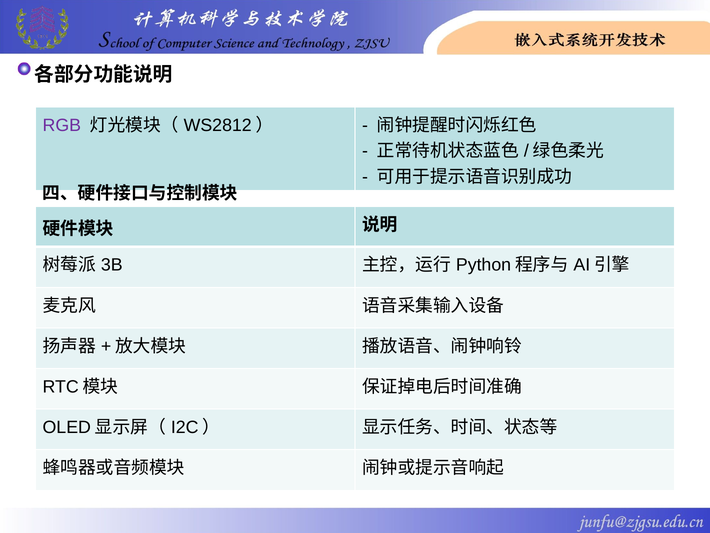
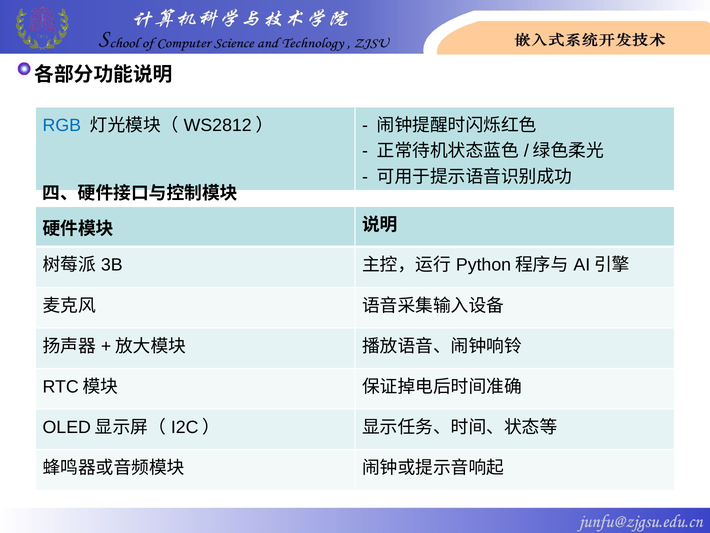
RGB colour: purple -> blue (62, 125)
